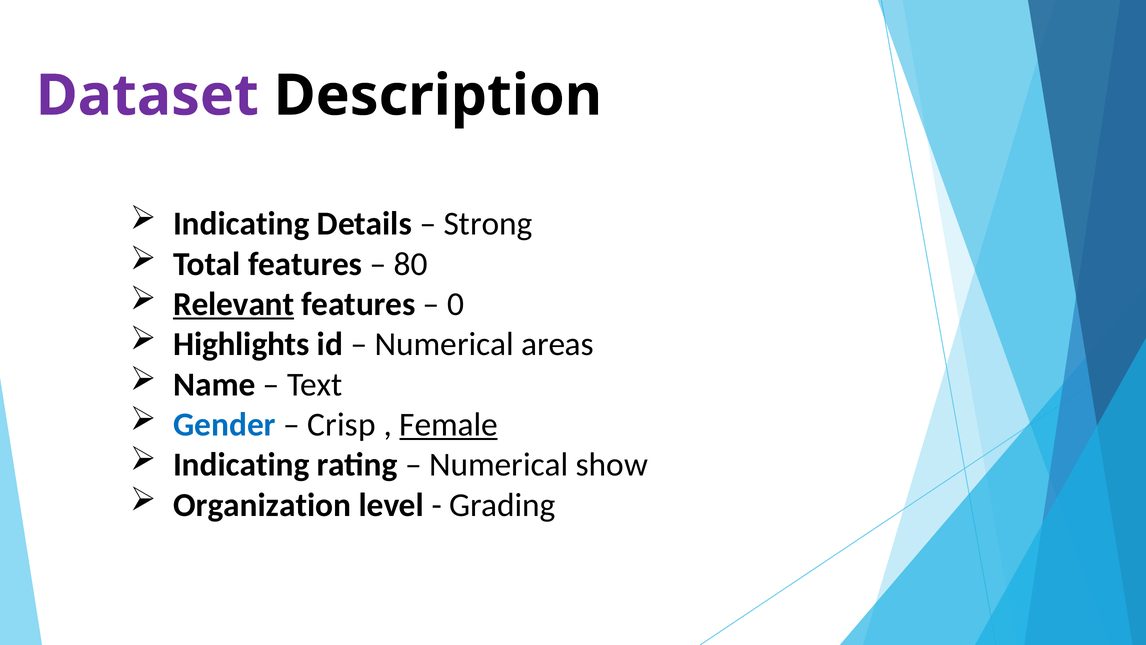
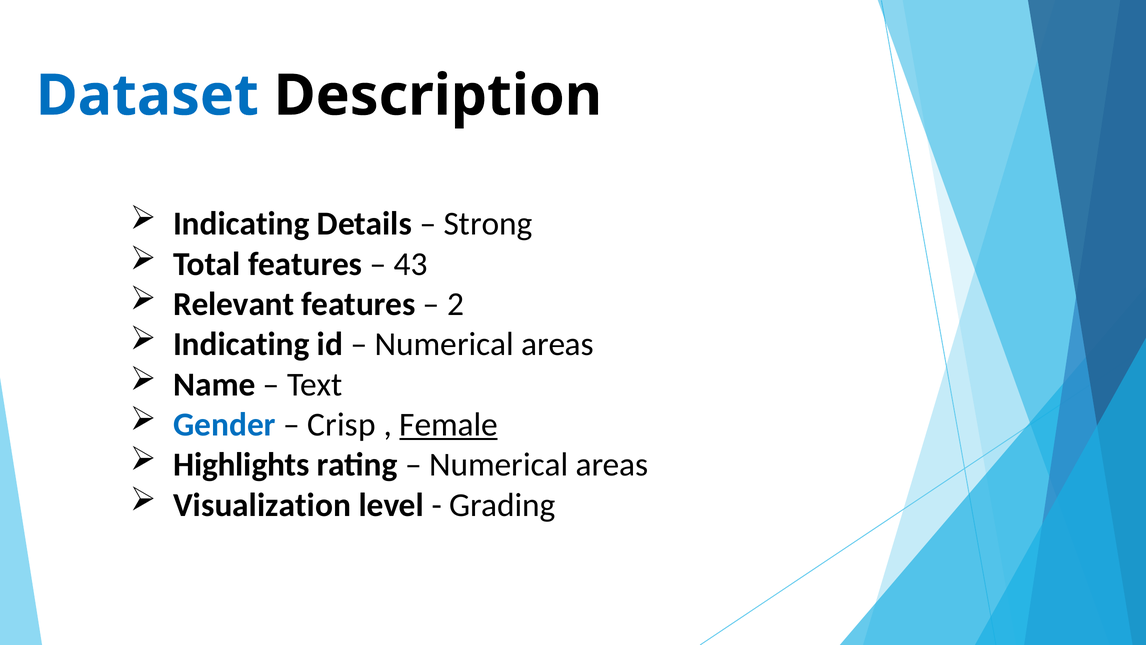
Dataset colour: purple -> blue (147, 96)
80: 80 -> 43 (411, 264)
Relevant underline: present -> none (234, 304)
0: 0 -> 2 (456, 304)
Highlights: Highlights -> Indicating (241, 344)
Indicating: Indicating -> Highlights (241, 465)
show: show -> areas (612, 465)
Organization: Organization -> Visualization (262, 505)
